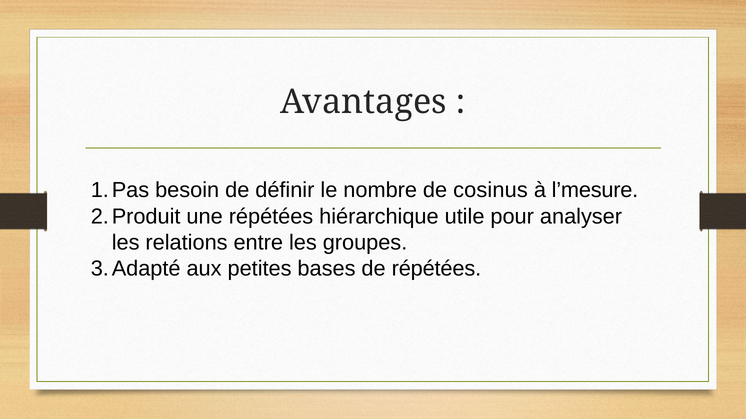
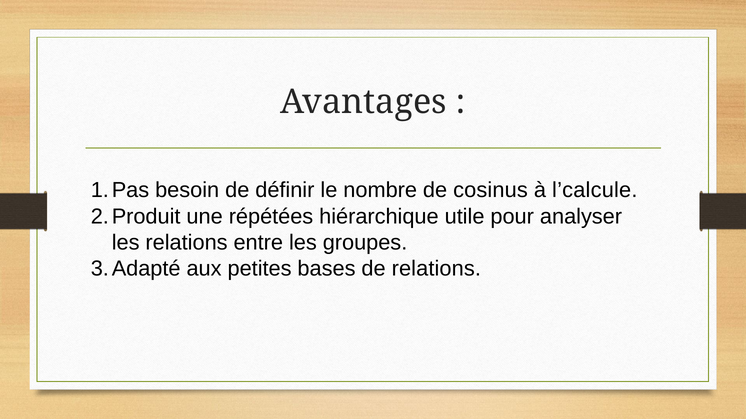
l’mesure: l’mesure -> l’calcule (595, 191)
de répétées: répétées -> relations (436, 269)
